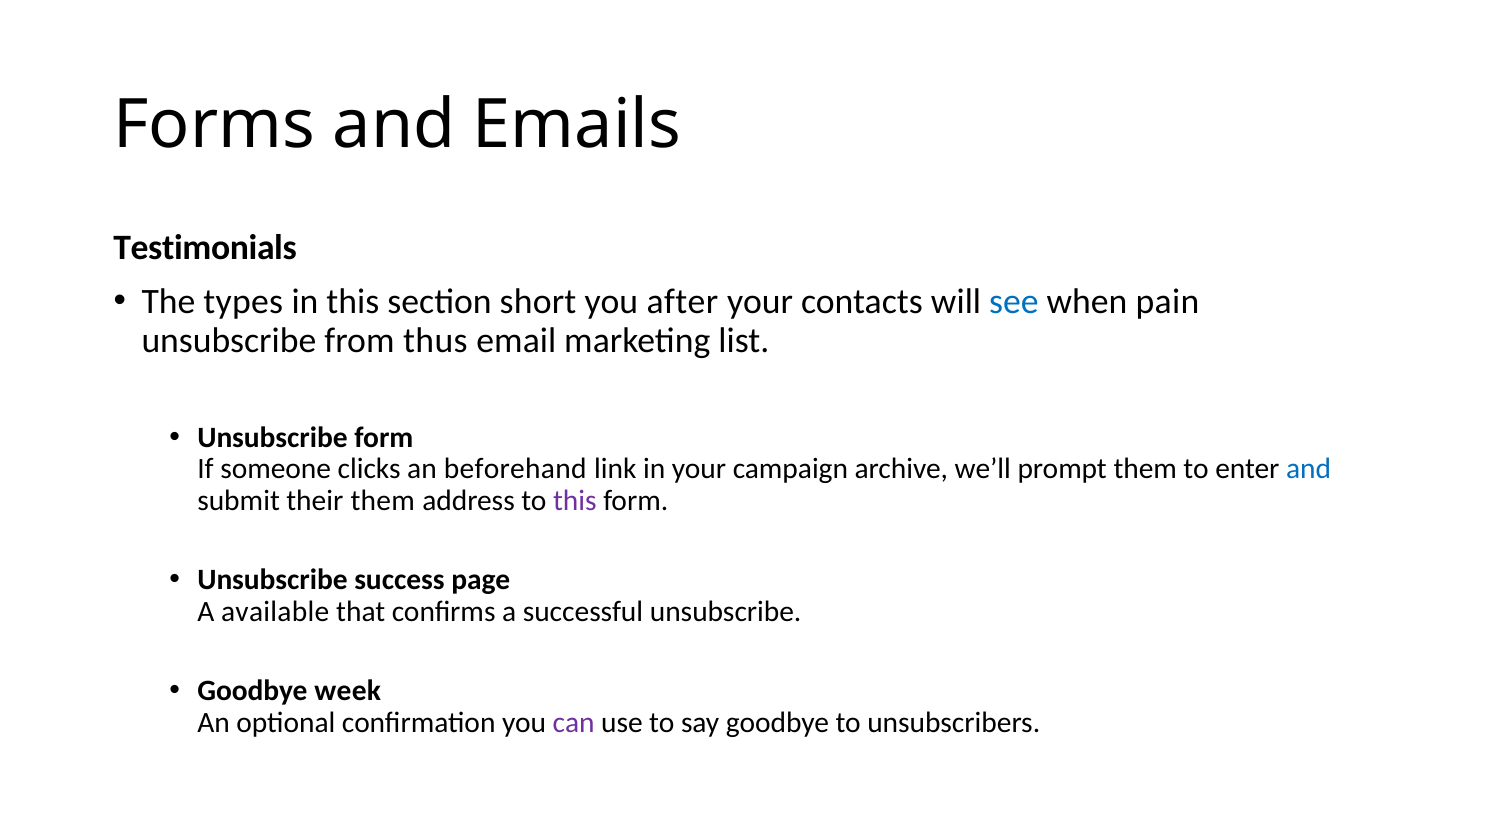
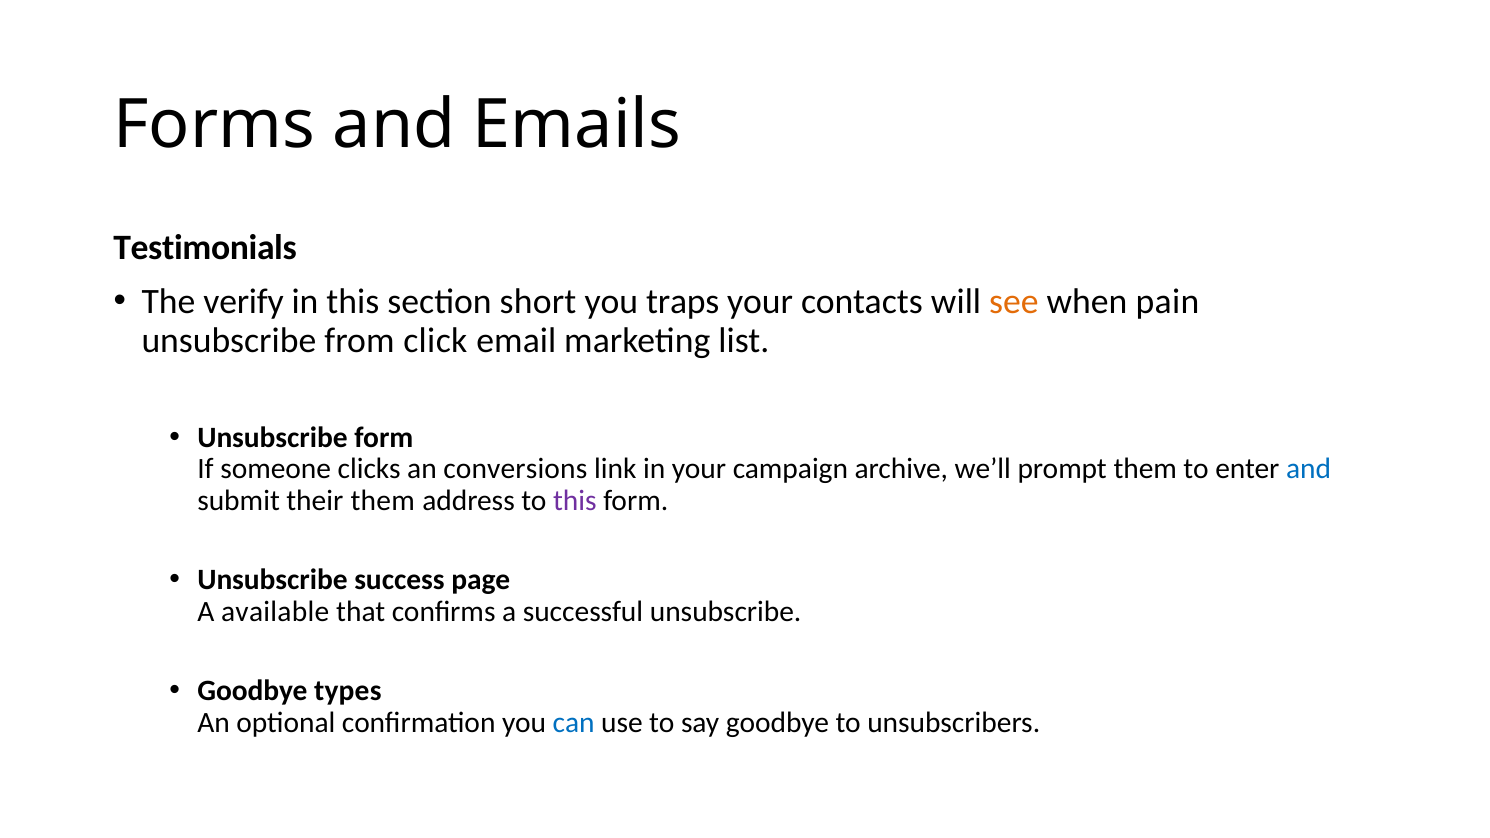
types: types -> verify (244, 302)
after: after -> traps (683, 302)
see colour: blue -> orange (1014, 302)
thus: thus -> click (435, 340)
beforehand: beforehand -> conversions (515, 469)
week: week -> types (348, 691)
can colour: purple -> blue (574, 723)
